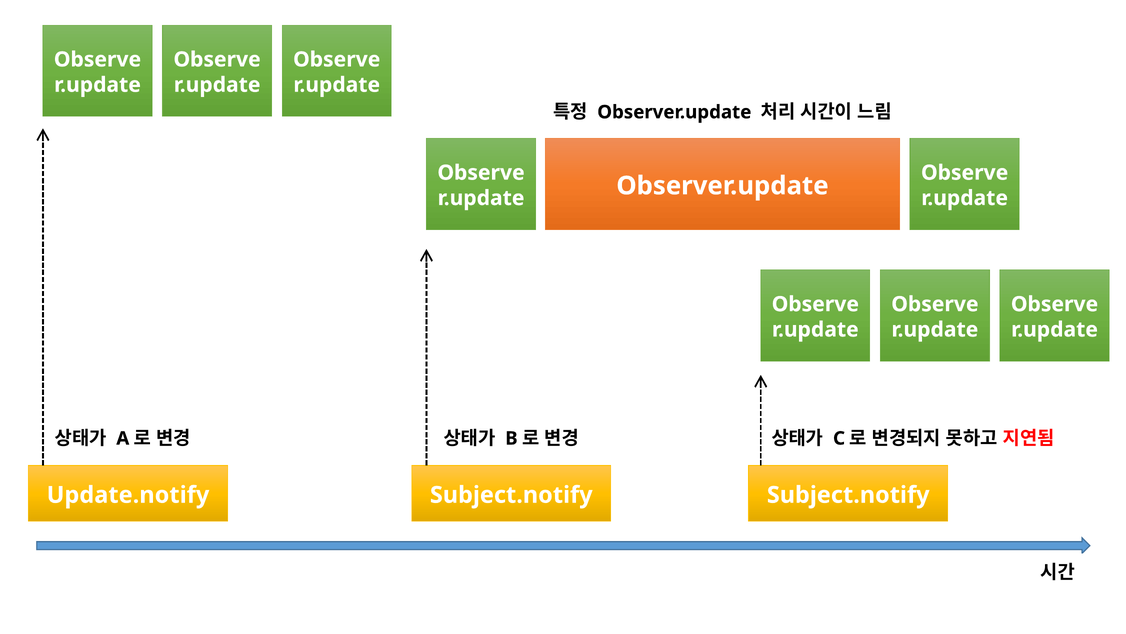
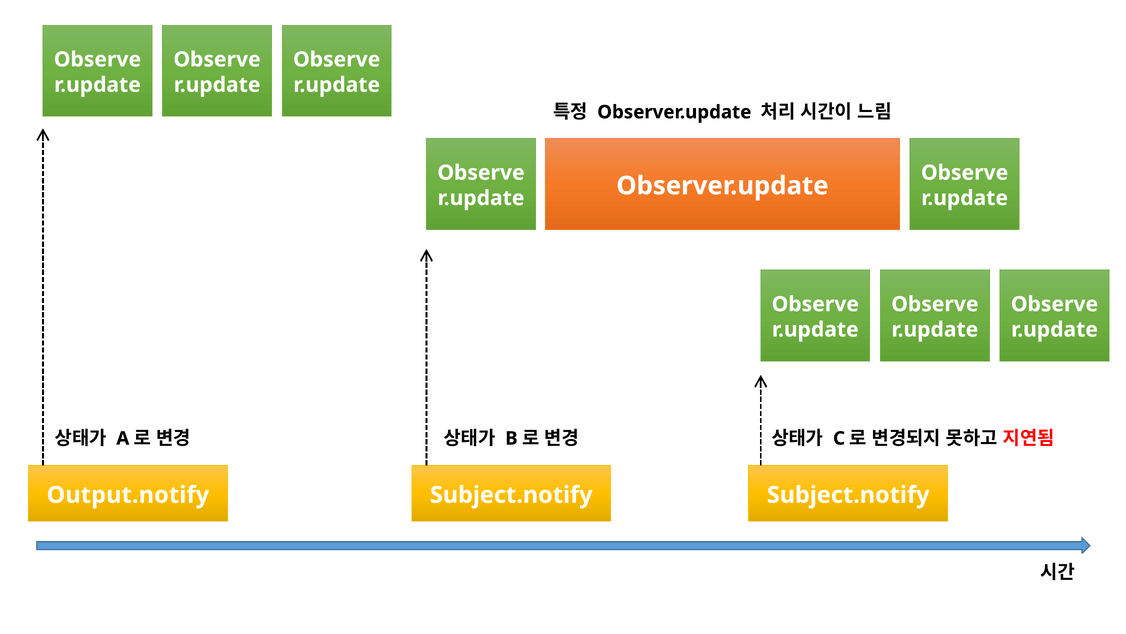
Update.notify: Update.notify -> Output.notify (128, 495)
